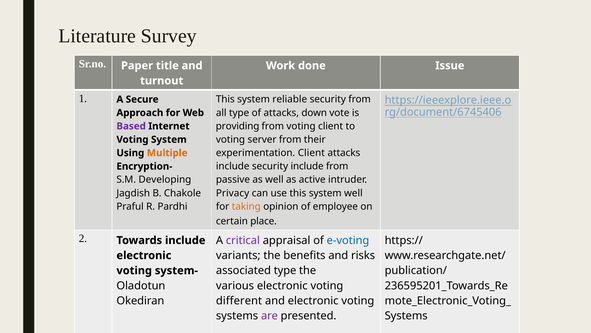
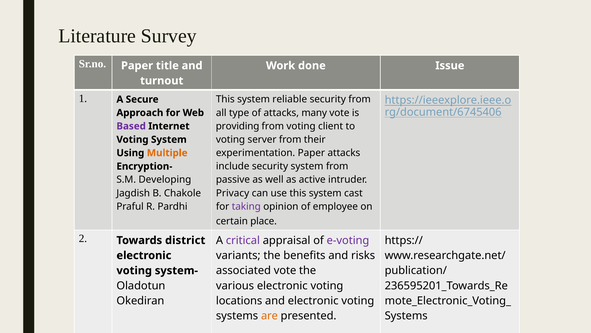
down: down -> many (314, 113)
experimentation Client: Client -> Paper (311, 153)
security include: include -> system (307, 166)
system well: well -> cast (353, 193)
taking colour: orange -> purple (246, 206)
Towards include: include -> district (185, 240)
e-voting colour: blue -> purple (348, 240)
associated type: type -> vote (285, 270)
different: different -> locations (239, 300)
are colour: purple -> orange (269, 315)
